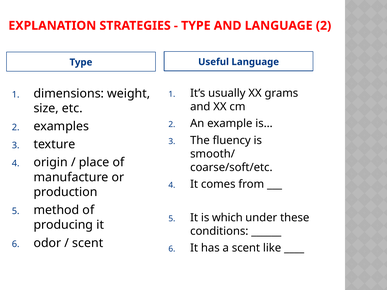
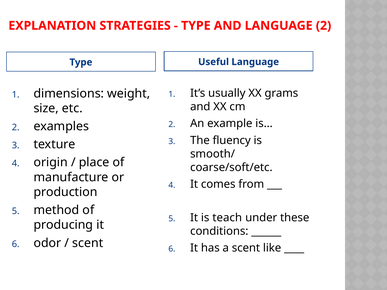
which: which -> teach (227, 218)
